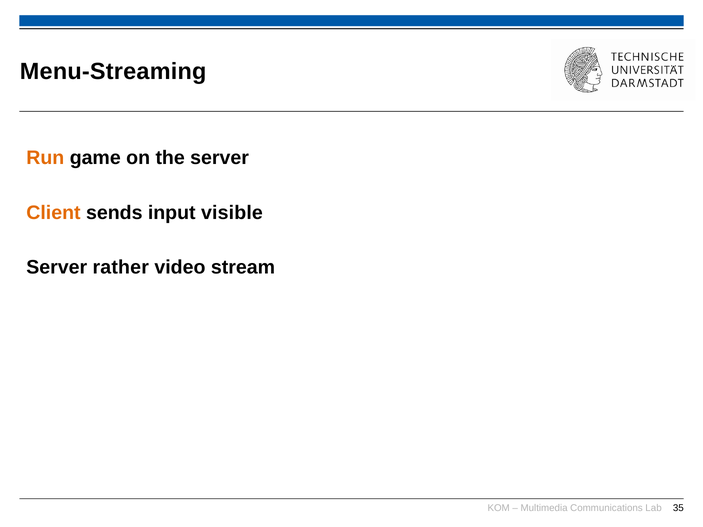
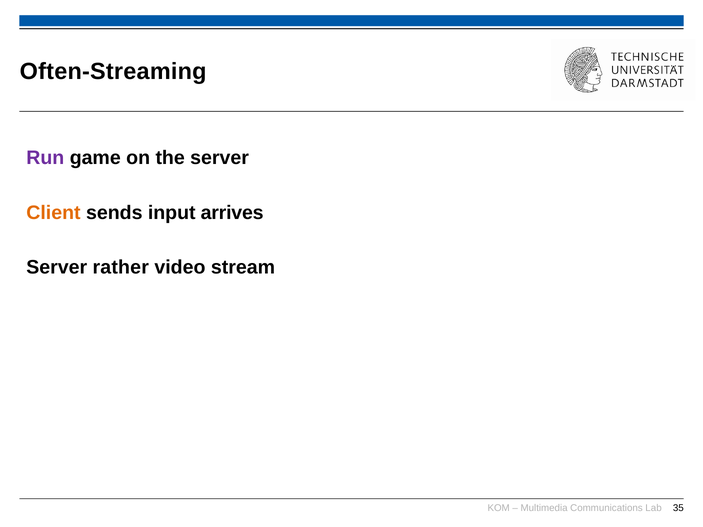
Menu-Streaming: Menu-Streaming -> Often-Streaming (113, 71)
Run colour: orange -> purple (45, 158)
visible: visible -> arrives (232, 213)
